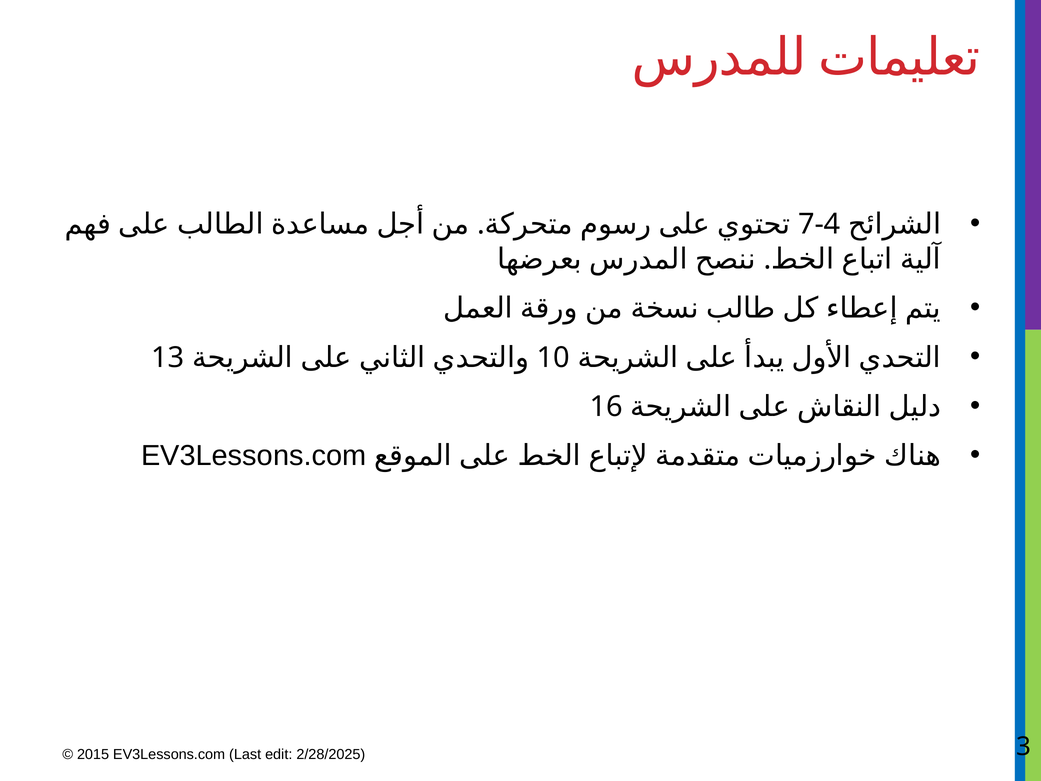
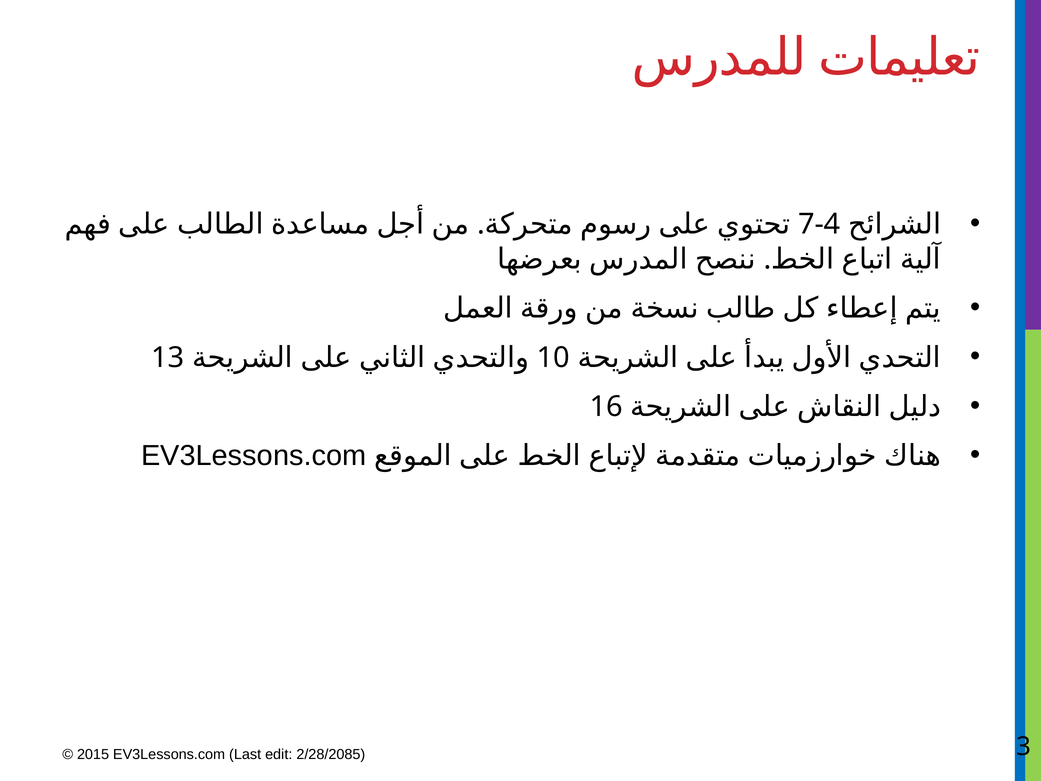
2/28/2025: 2/28/2025 -> 2/28/2085 (331, 754)
